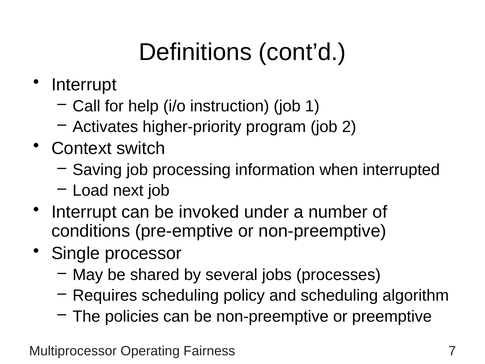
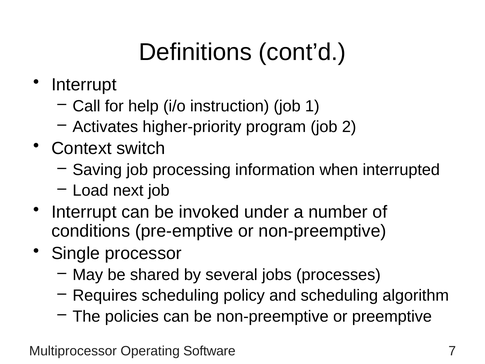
Fairness: Fairness -> Software (209, 351)
